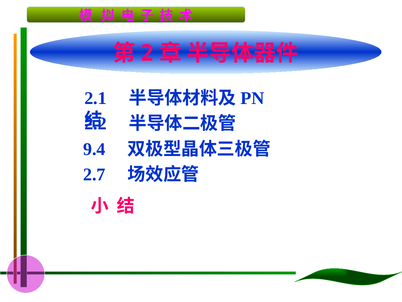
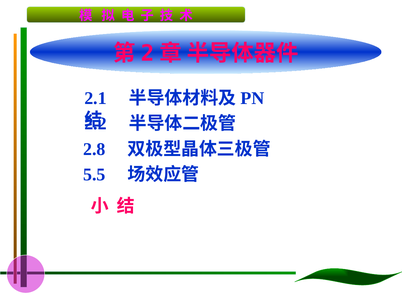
9.4: 9.4 -> 2.8 (94, 149)
2.7: 2.7 -> 5.5 (94, 174)
